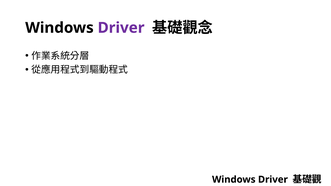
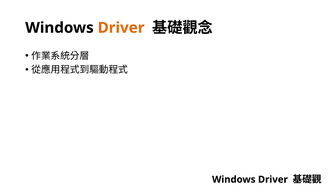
Driver colour: purple -> orange (121, 28)
